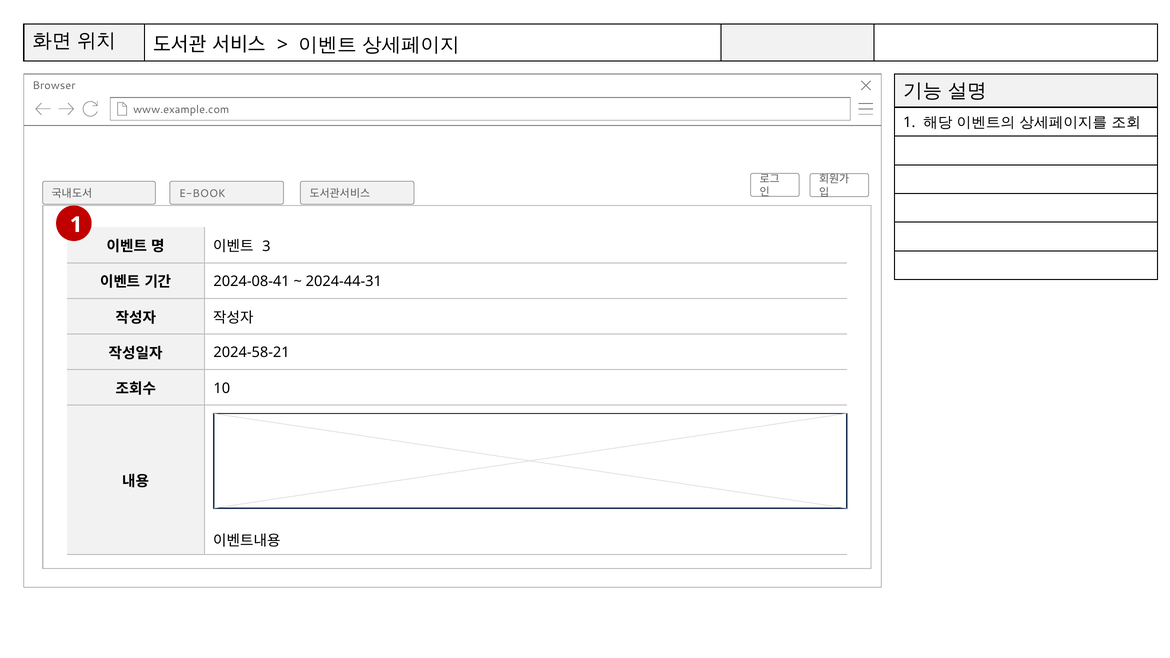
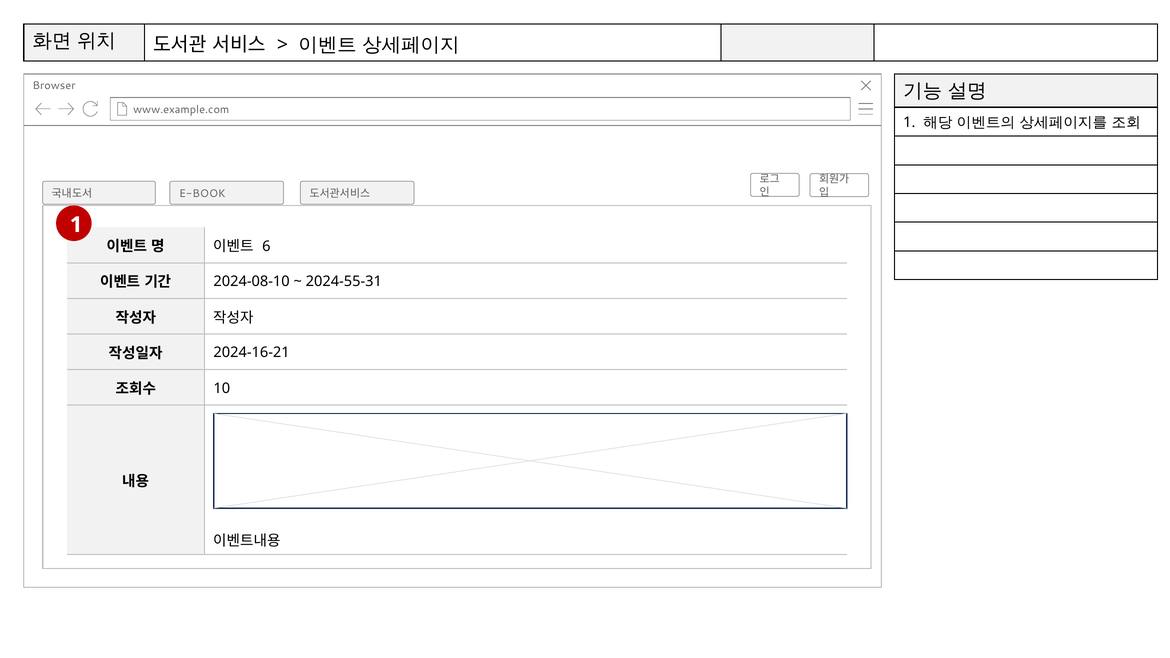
3: 3 -> 6 (266, 247)
2024-08-41: 2024-08-41 -> 2024-08-10 (252, 282)
2024-44-31: 2024-44-31 -> 2024-55-31 (344, 282)
2024-58-21: 2024-58-21 -> 2024-16-21 (252, 353)
